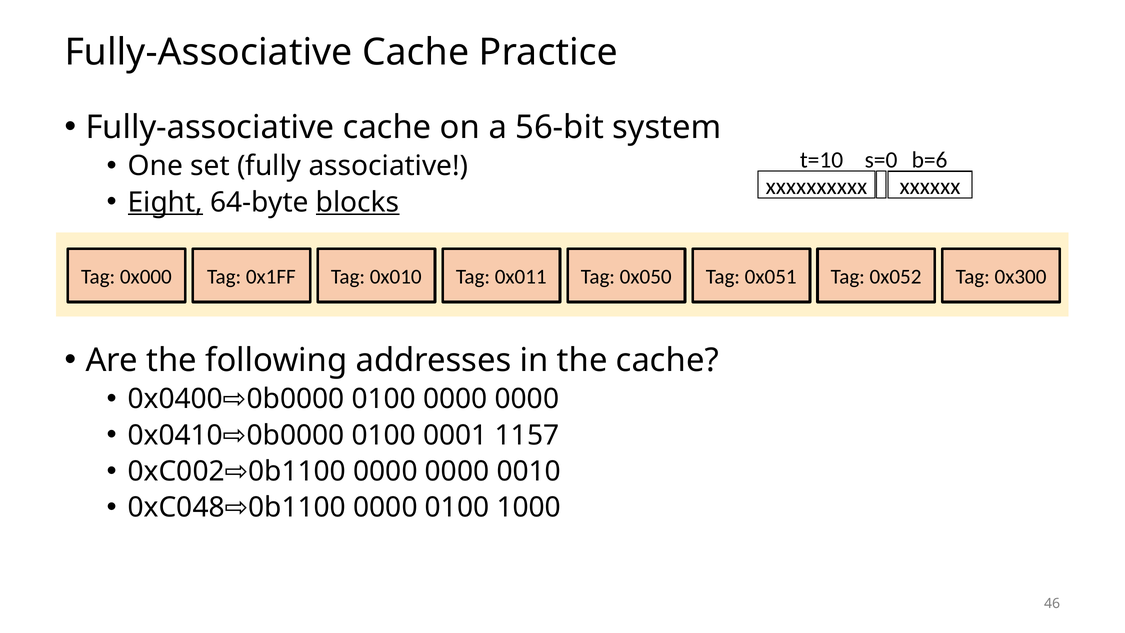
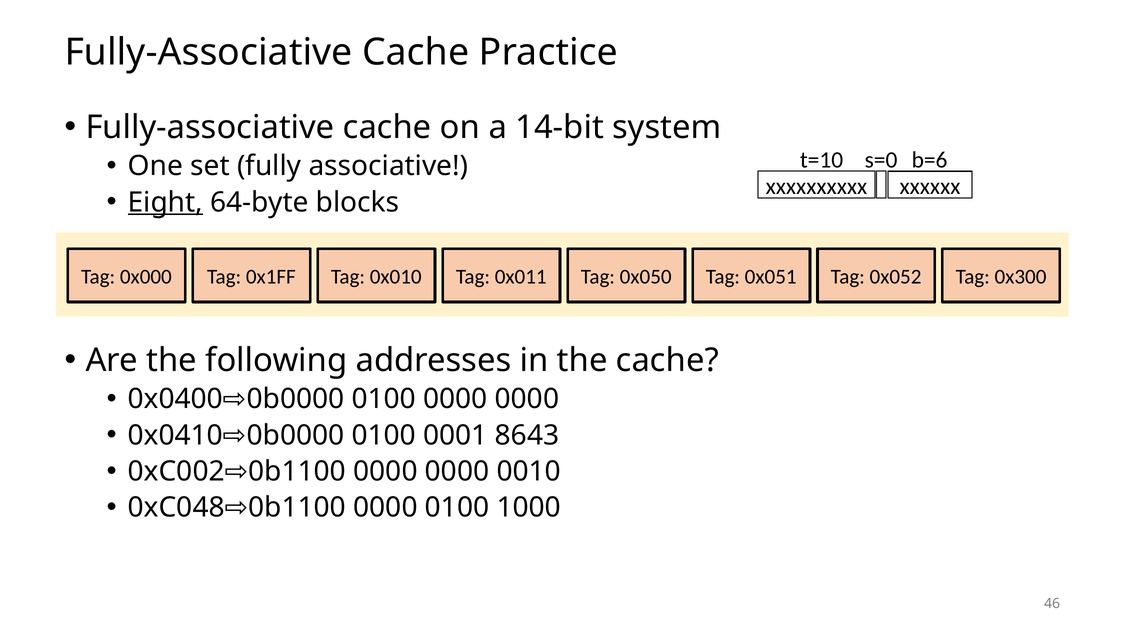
56-bit: 56-bit -> 14-bit (560, 127)
blocks underline: present -> none (358, 202)
1157: 1157 -> 8643 (527, 435)
